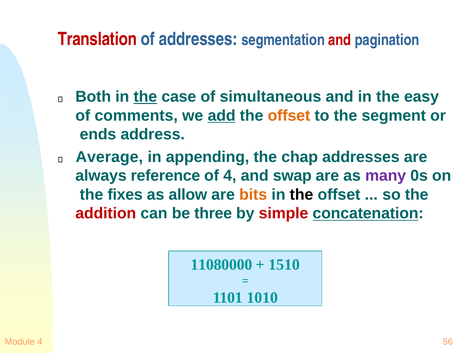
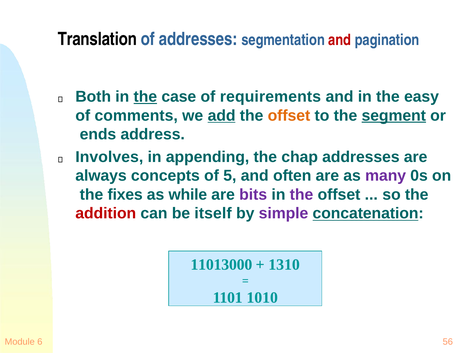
Translation colour: red -> black (97, 39)
simultaneous: simultaneous -> requirements (270, 97)
segment underline: none -> present (394, 116)
Average: Average -> Involves (109, 157)
reference: reference -> concepts (165, 176)
of 4: 4 -> 5 (230, 176)
swap: swap -> often (292, 176)
allow: allow -> while (188, 195)
bits colour: orange -> purple (253, 195)
the colour: black -> purple (302, 195)
three: three -> itself (213, 214)
simple colour: red -> purple (284, 214)
11080000: 11080000 -> 11013000 (221, 265)
1510: 1510 -> 1310 (284, 265)
Module 4: 4 -> 6 (40, 342)
